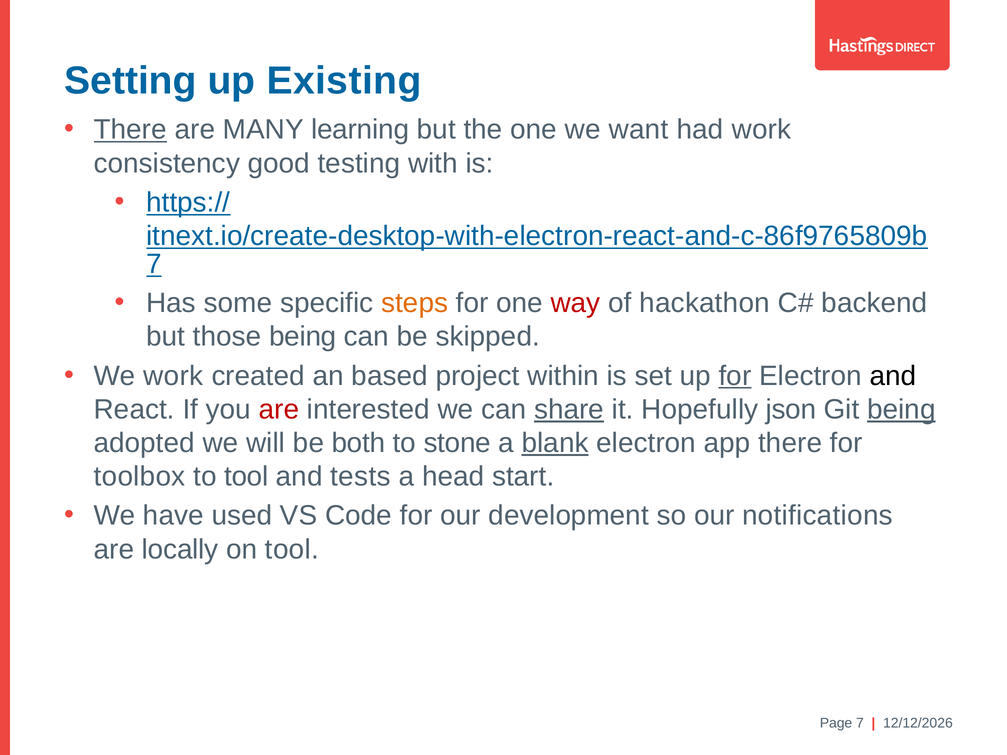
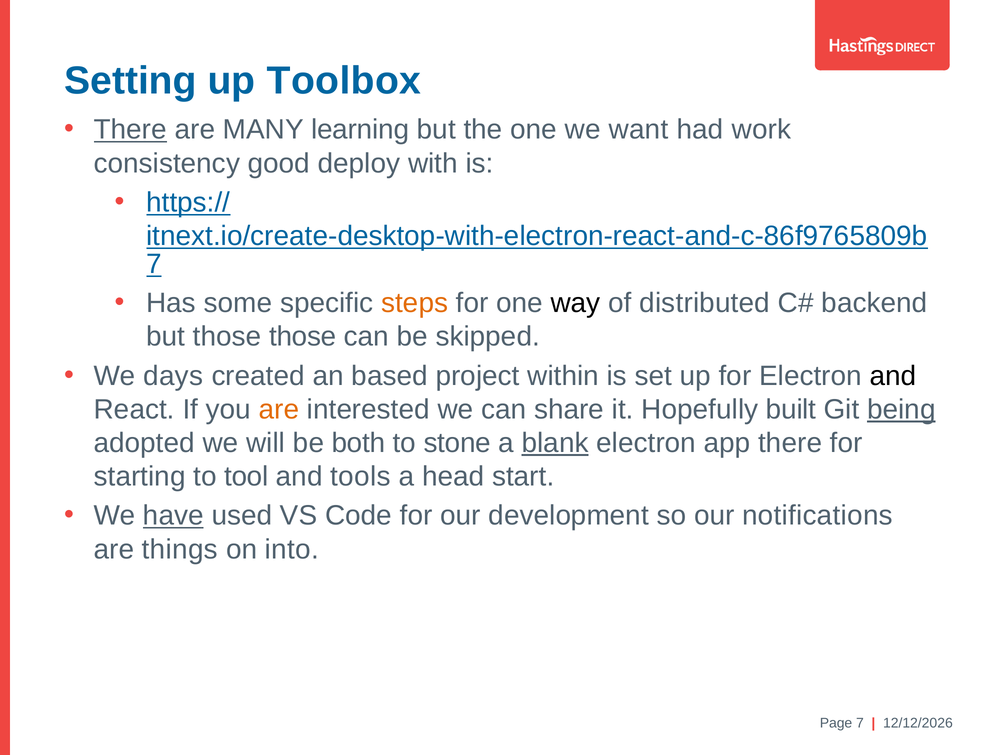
Existing: Existing -> Toolbox (344, 81)
testing: testing -> deploy (359, 163)
way colour: red -> black (576, 303)
hackathon: hackathon -> distributed (705, 303)
those being: being -> those (303, 337)
We work: work -> days (173, 376)
for underline: present -> none (735, 376)
are colour: red -> orange (279, 410)
share underline: present -> none (569, 410)
json: json -> built (791, 410)
toolbox: toolbox -> starting (140, 477)
tests: tests -> tools (361, 477)
have underline: none -> present (173, 516)
locally: locally -> things (180, 549)
on tool: tool -> into (292, 549)
